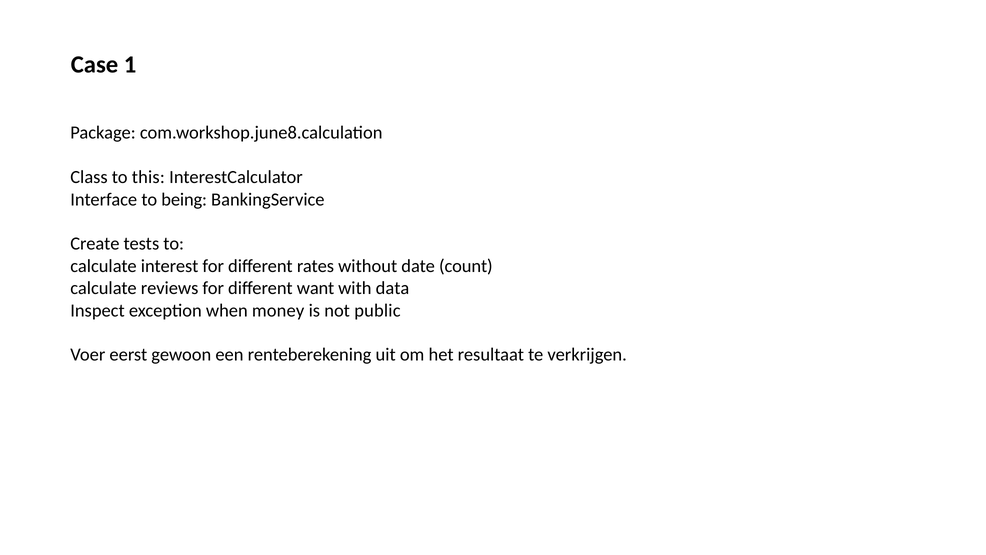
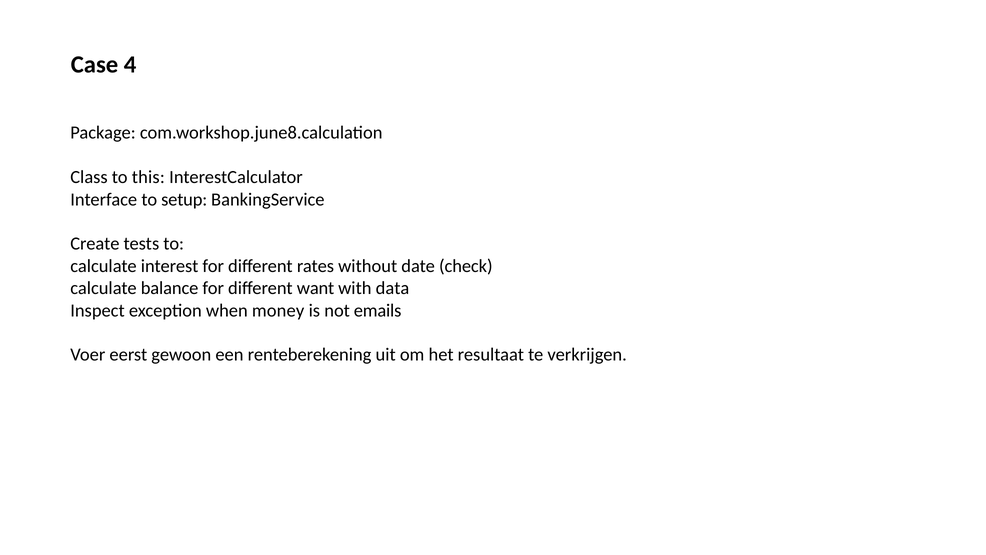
1: 1 -> 4 (130, 65)
being: being -> setup (184, 199)
count: count -> check (466, 266)
reviews: reviews -> balance (170, 288)
public: public -> emails (378, 310)
